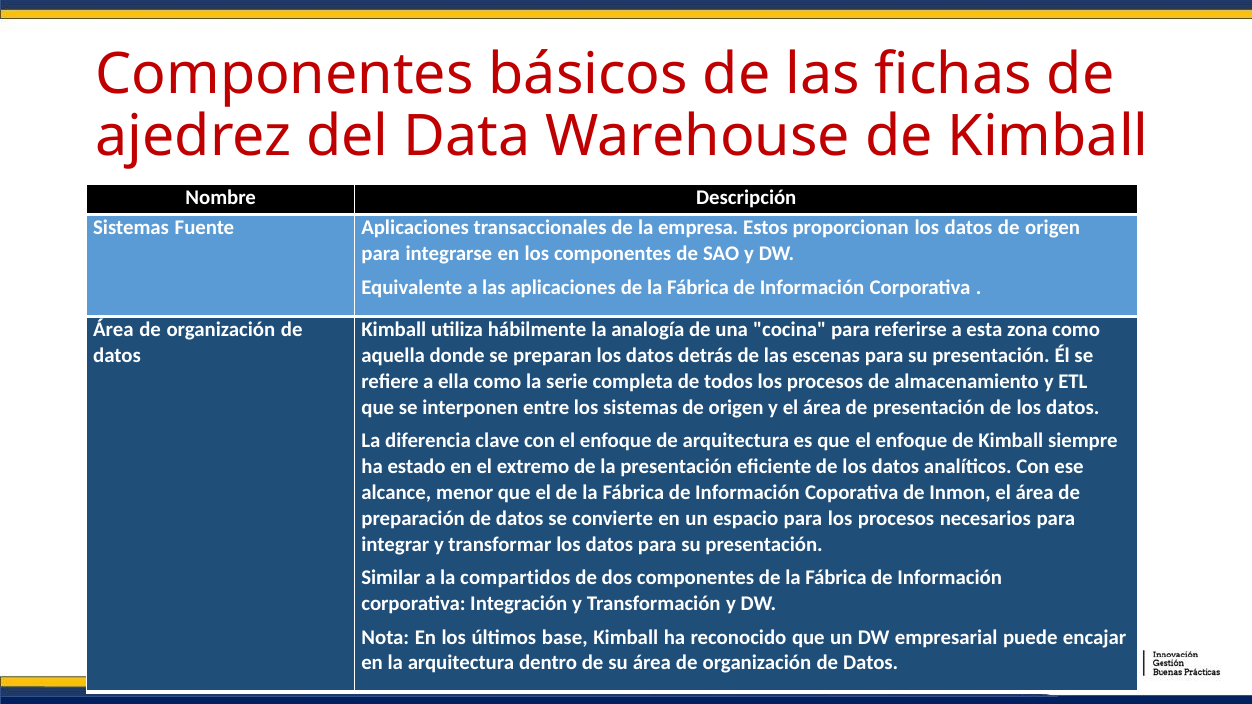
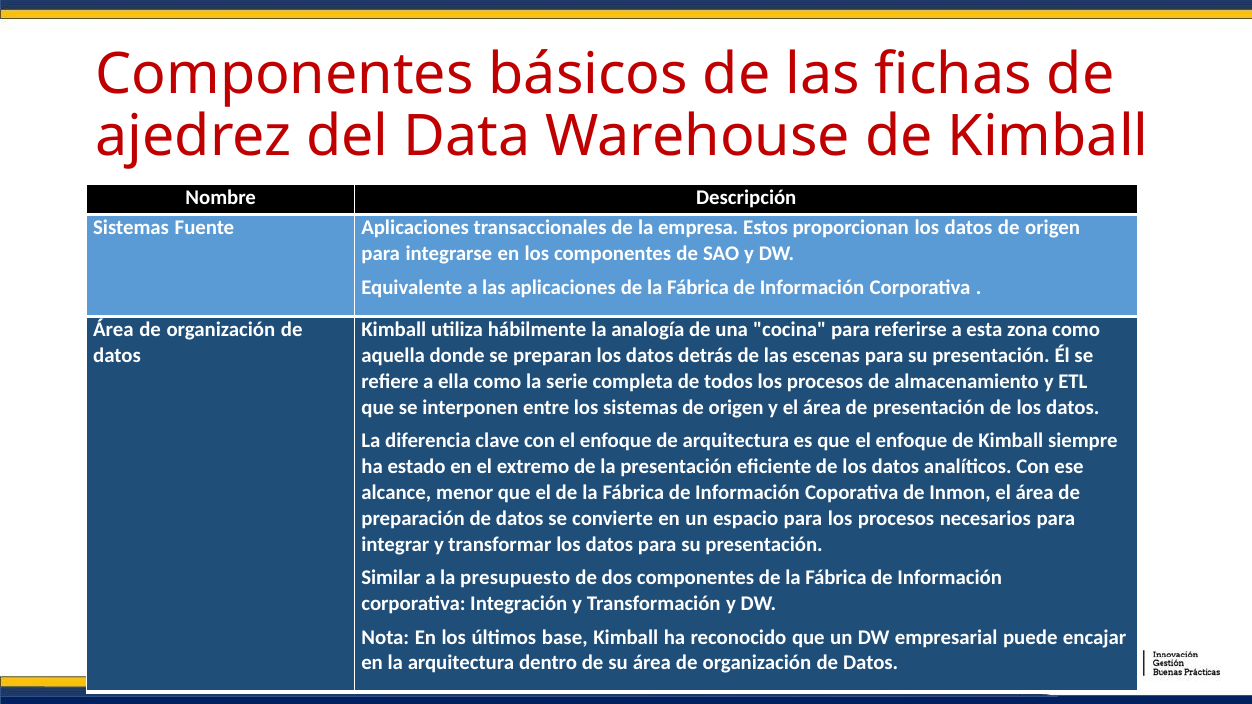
compartidos: compartidos -> presupuesto (515, 578)
